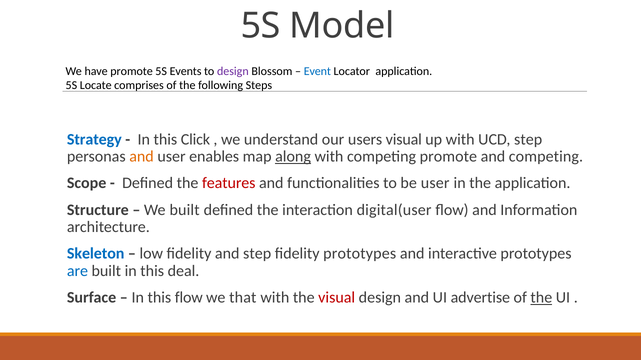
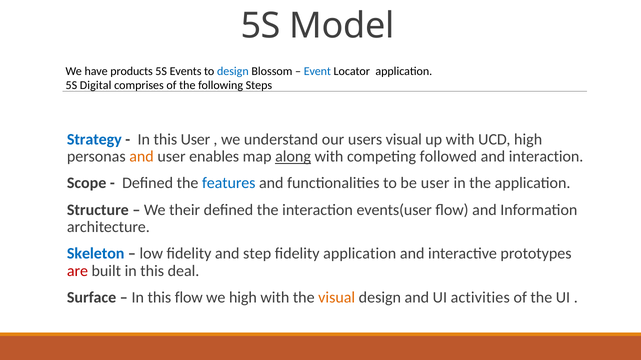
have promote: promote -> products (132, 71)
design colour: purple -> blue (233, 71)
Locate: Locate -> Digital (96, 86)
this Click: Click -> User (195, 139)
UCD step: step -> high (528, 139)
competing promote: promote -> followed (448, 157)
and competing: competing -> interaction (546, 157)
features colour: red -> blue (229, 183)
We built: built -> their (185, 210)
digital(user: digital(user -> events(user (394, 210)
fidelity prototypes: prototypes -> application (360, 254)
are colour: blue -> red (77, 271)
we that: that -> high (243, 298)
visual colour: red -> orange (337, 298)
advertise: advertise -> activities (480, 298)
the underline: present -> none (541, 298)
